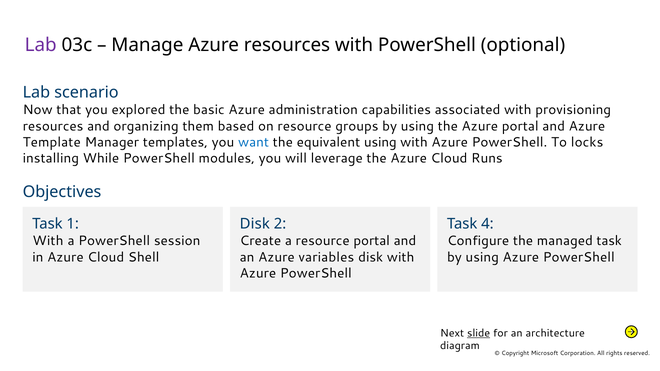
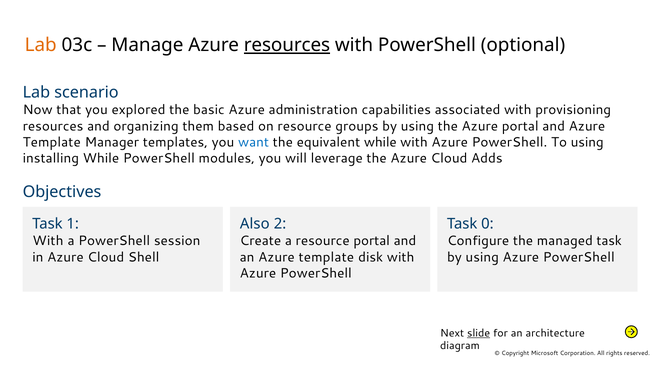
Lab colour: purple -> orange (41, 45)
resources underline: none -> present (287, 45)
equivalent using: using -> while (380, 142)
To locks: locks -> using (587, 142)
Runs: Runs -> Adds (487, 159)
Disk: Disk -> Also (255, 224)
4: 4 -> 0 (487, 224)
an Azure variables: variables -> template (326, 257)
